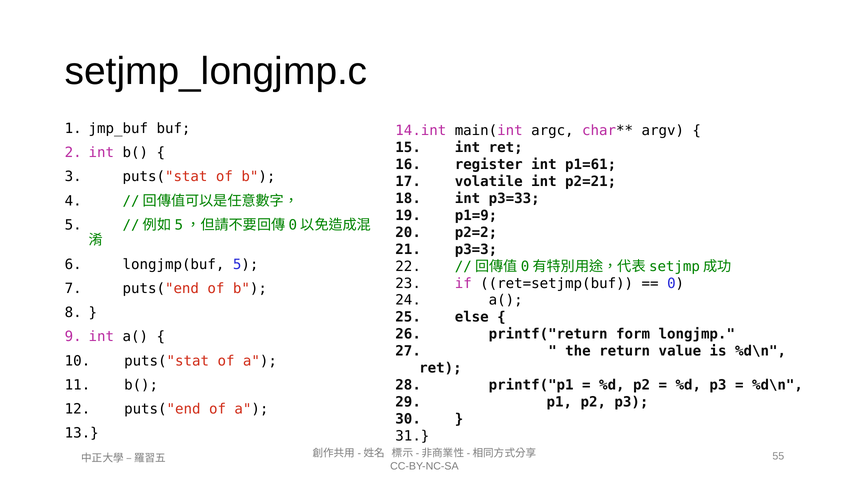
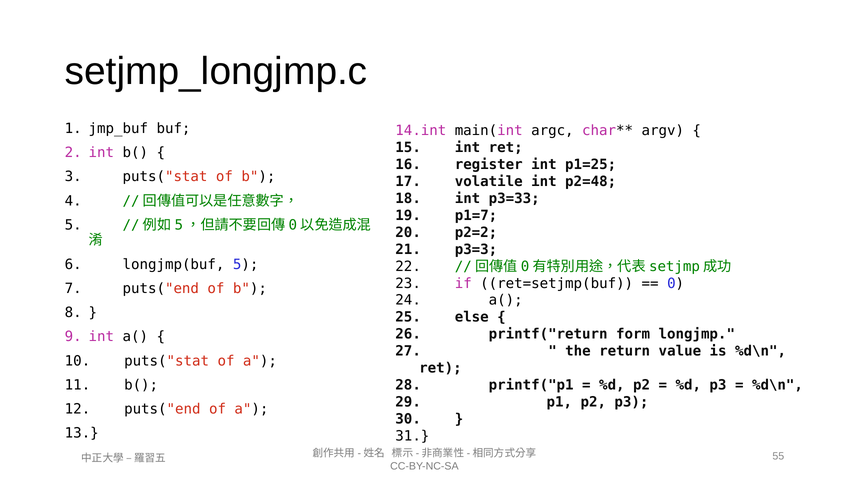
p1=61: p1=61 -> p1=25 (591, 164)
p2=21: p2=21 -> p2=48 (591, 181)
p1=9: p1=9 -> p1=7 (476, 215)
